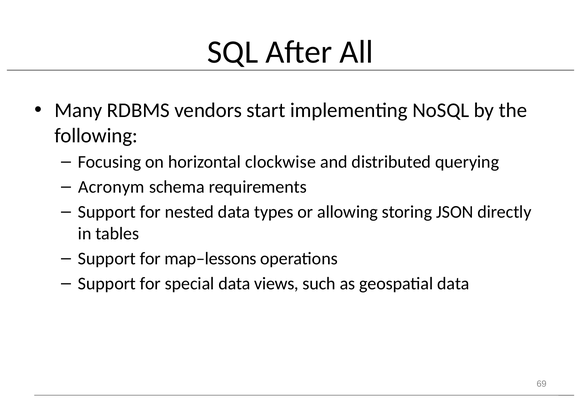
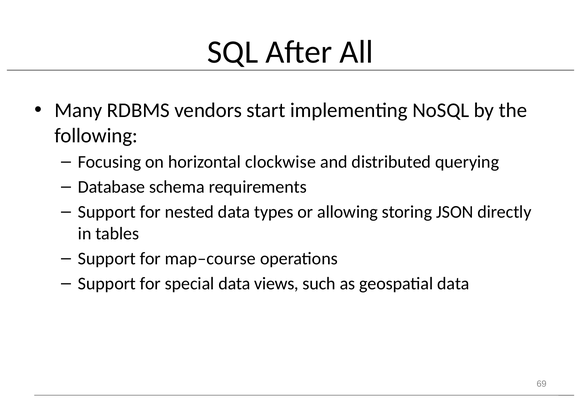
Acronym: Acronym -> Database (112, 187)
map–lessons: map–lessons -> map–course (210, 259)
